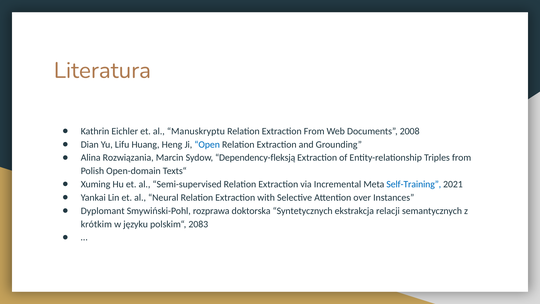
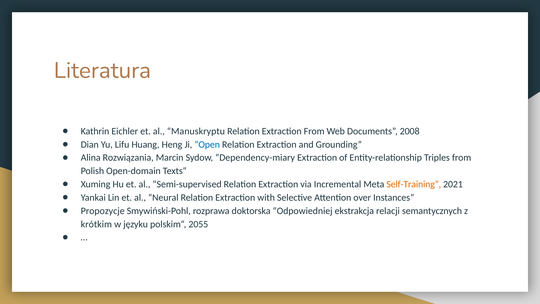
Dependency-fleksją: Dependency-fleksją -> Dependency-miary (255, 158)
Self-Training colour: blue -> orange (414, 184)
Dyplomant: Dyplomant -> Propozycje (103, 211)
Syntetycznych: Syntetycznych -> Odpowiedniej (303, 211)
2083: 2083 -> 2055 (198, 224)
